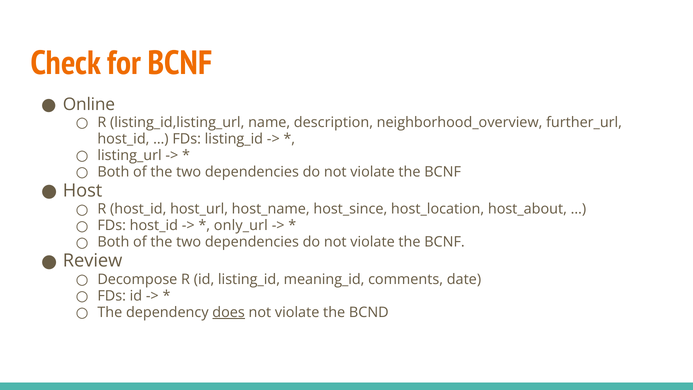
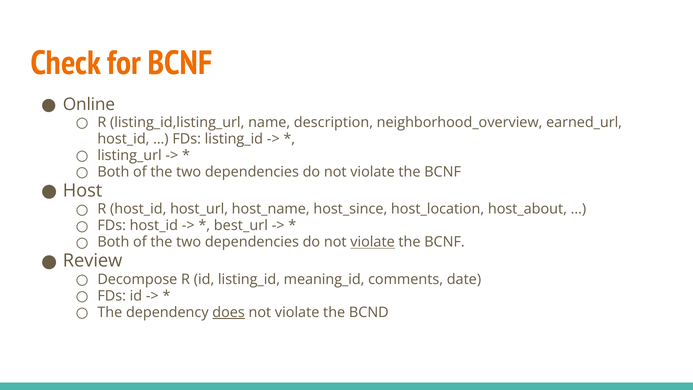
further_url: further_url -> earned_url (584, 122)
only_url: only_url -> best_url (241, 226)
violate underline: none -> present (373, 242)
